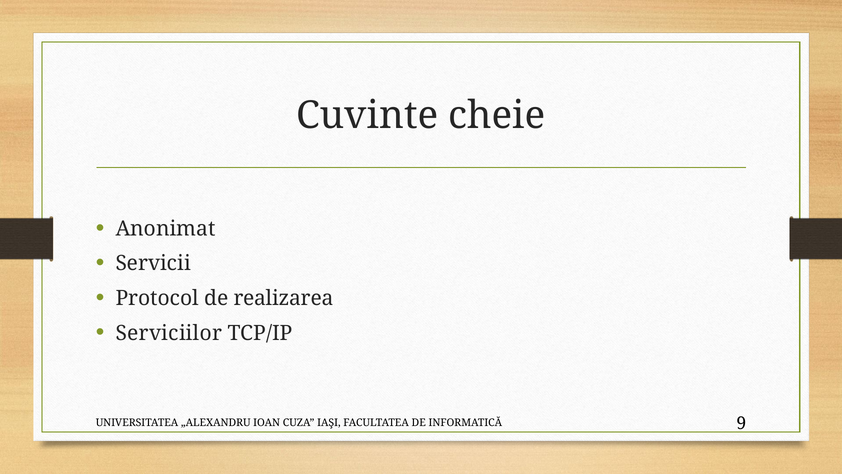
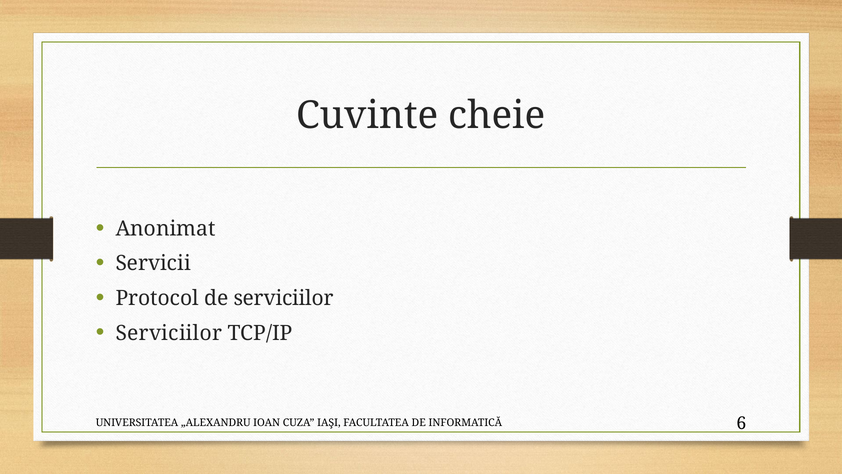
de realizarea: realizarea -> serviciilor (284, 298)
9: 9 -> 6 (741, 423)
